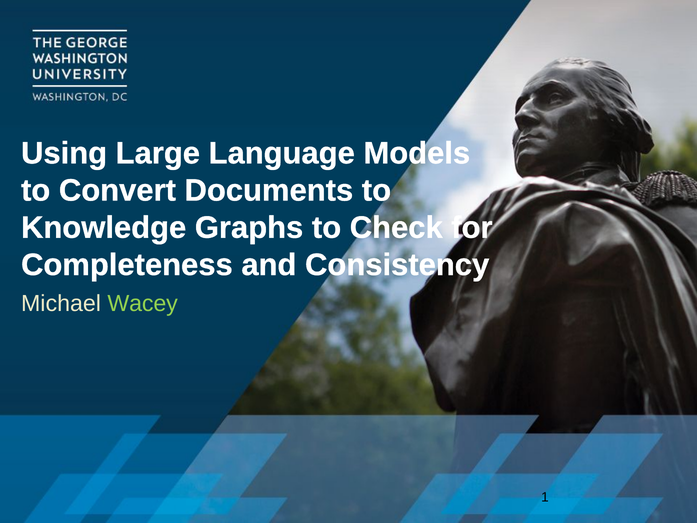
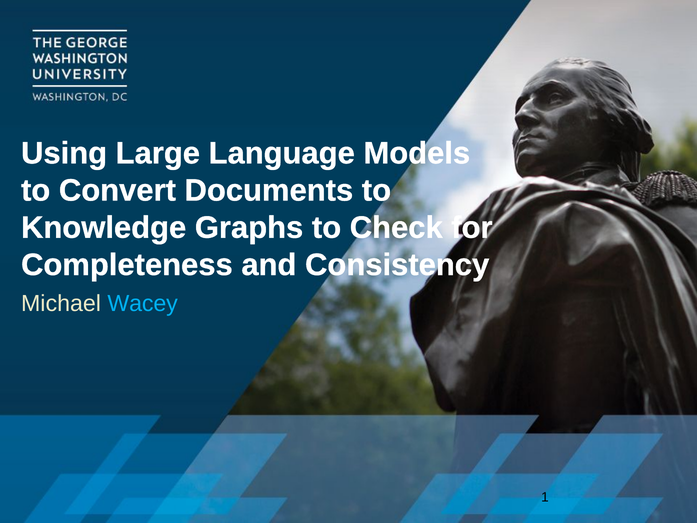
Wacey colour: light green -> light blue (143, 304)
